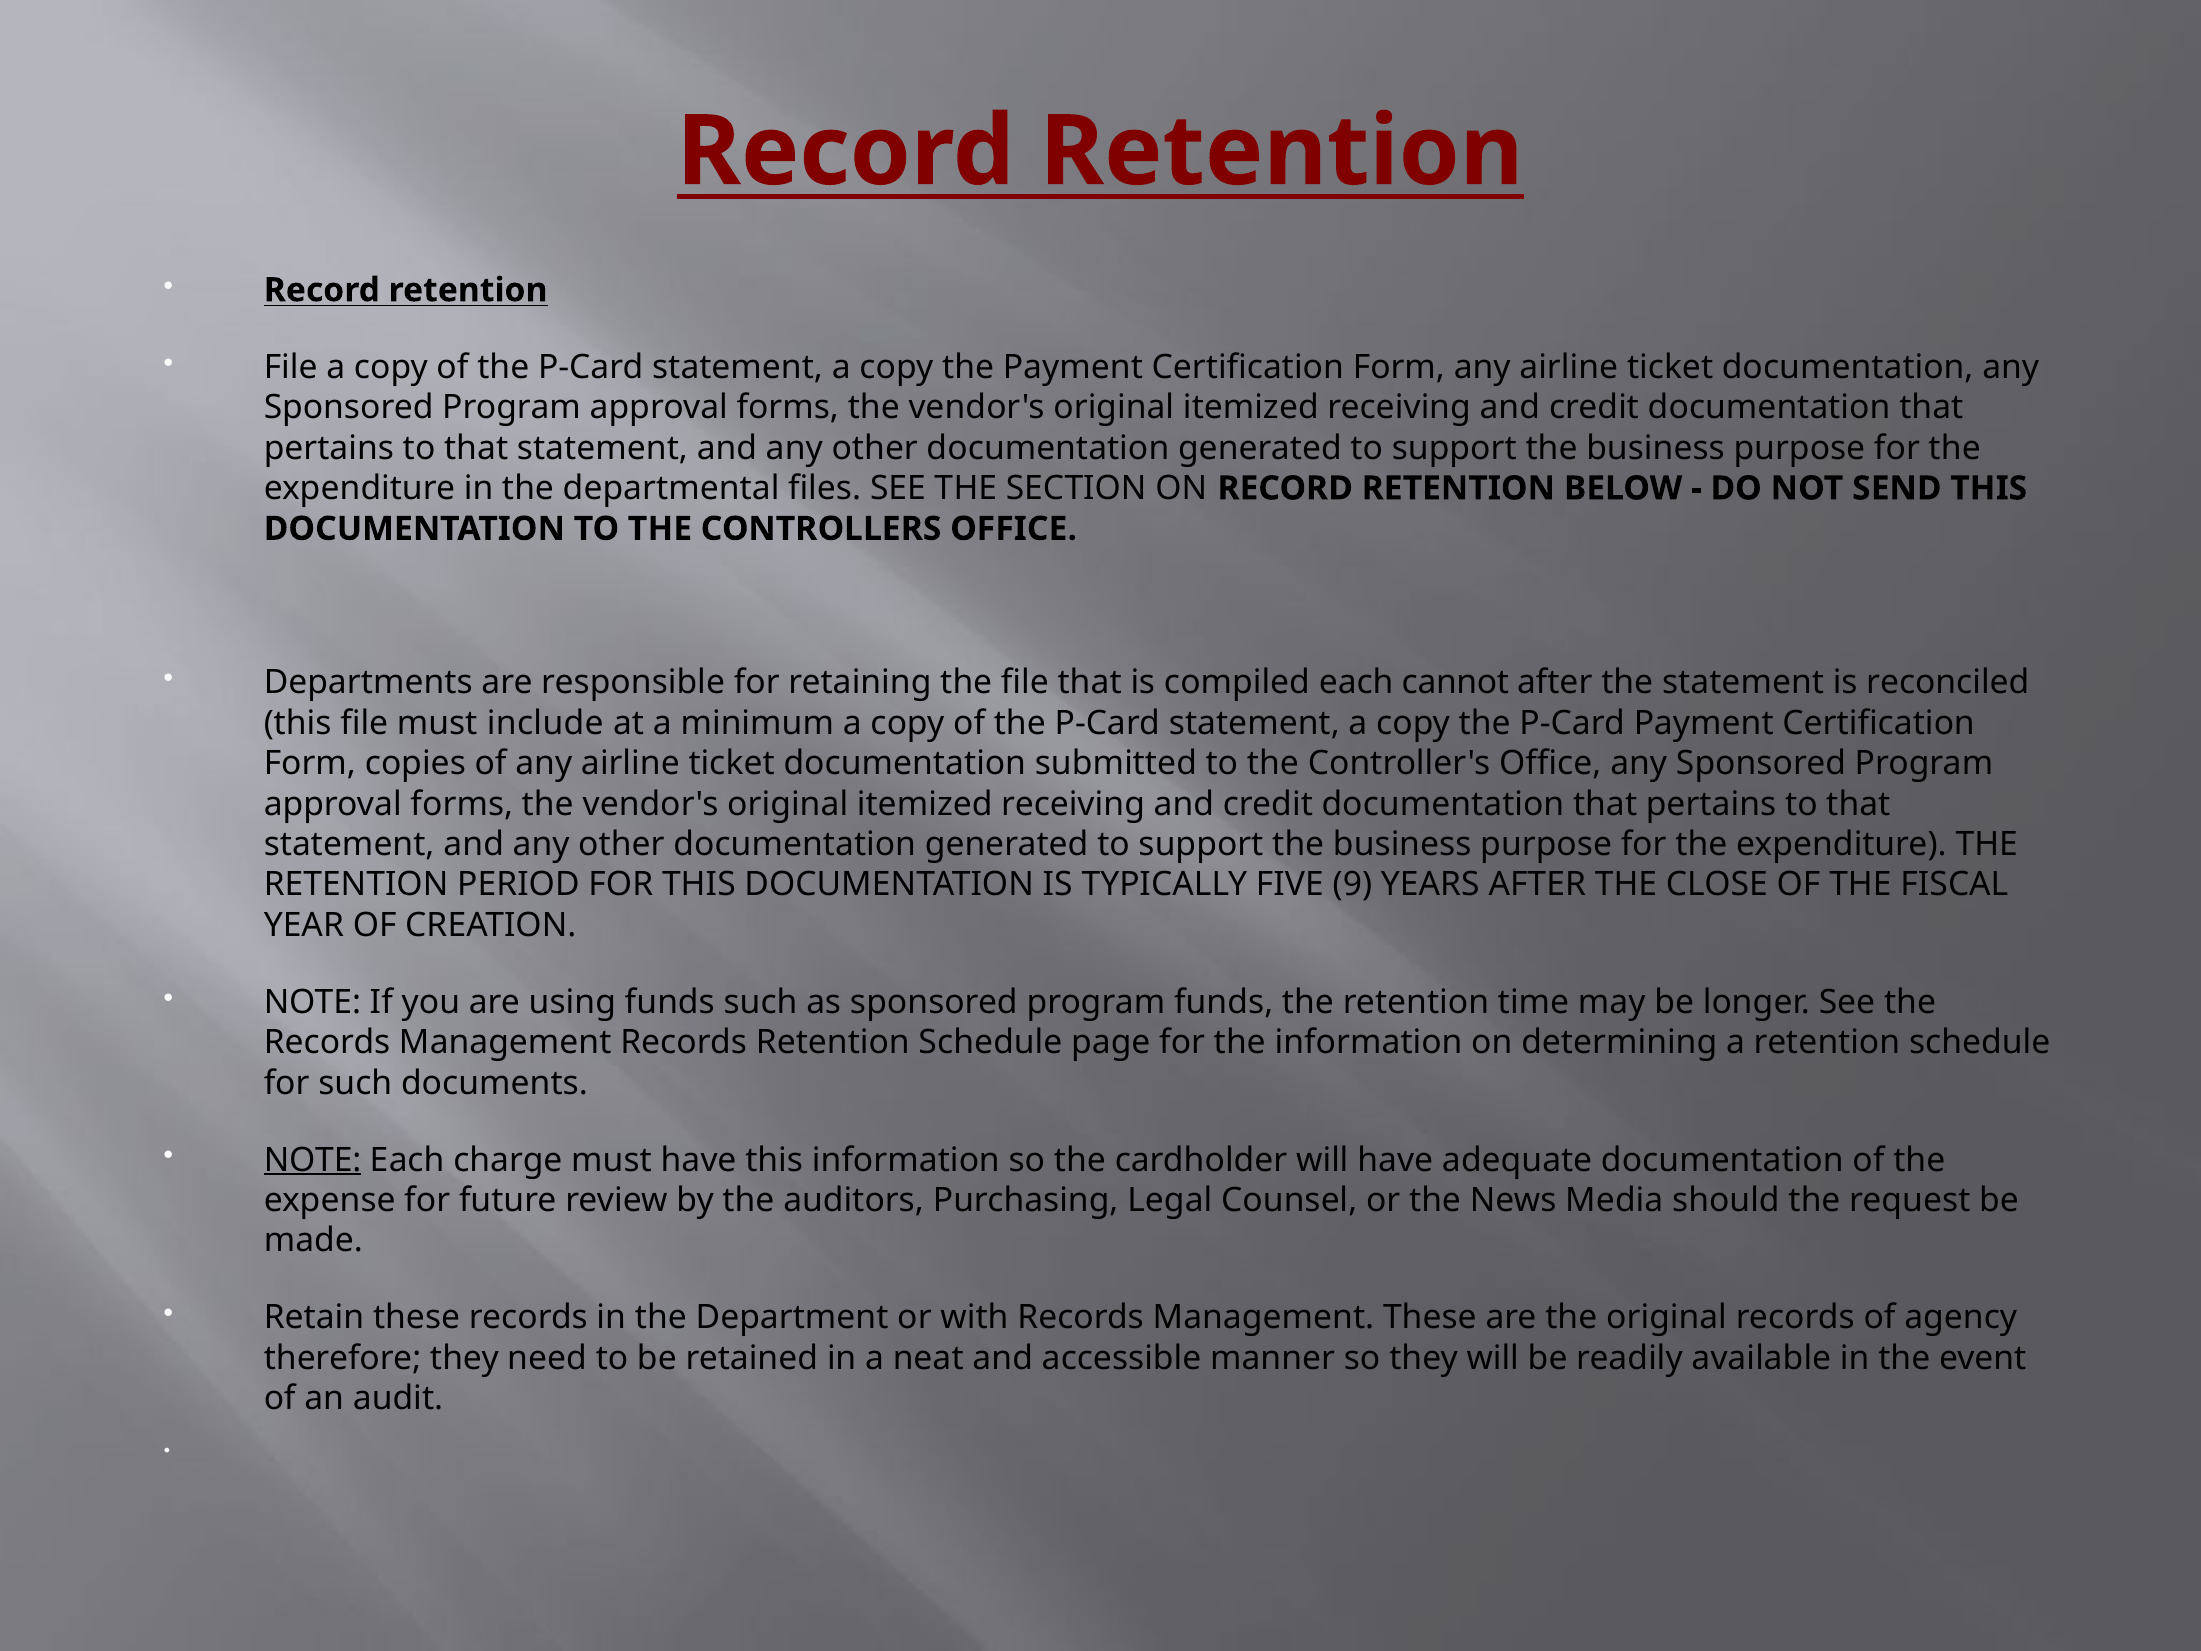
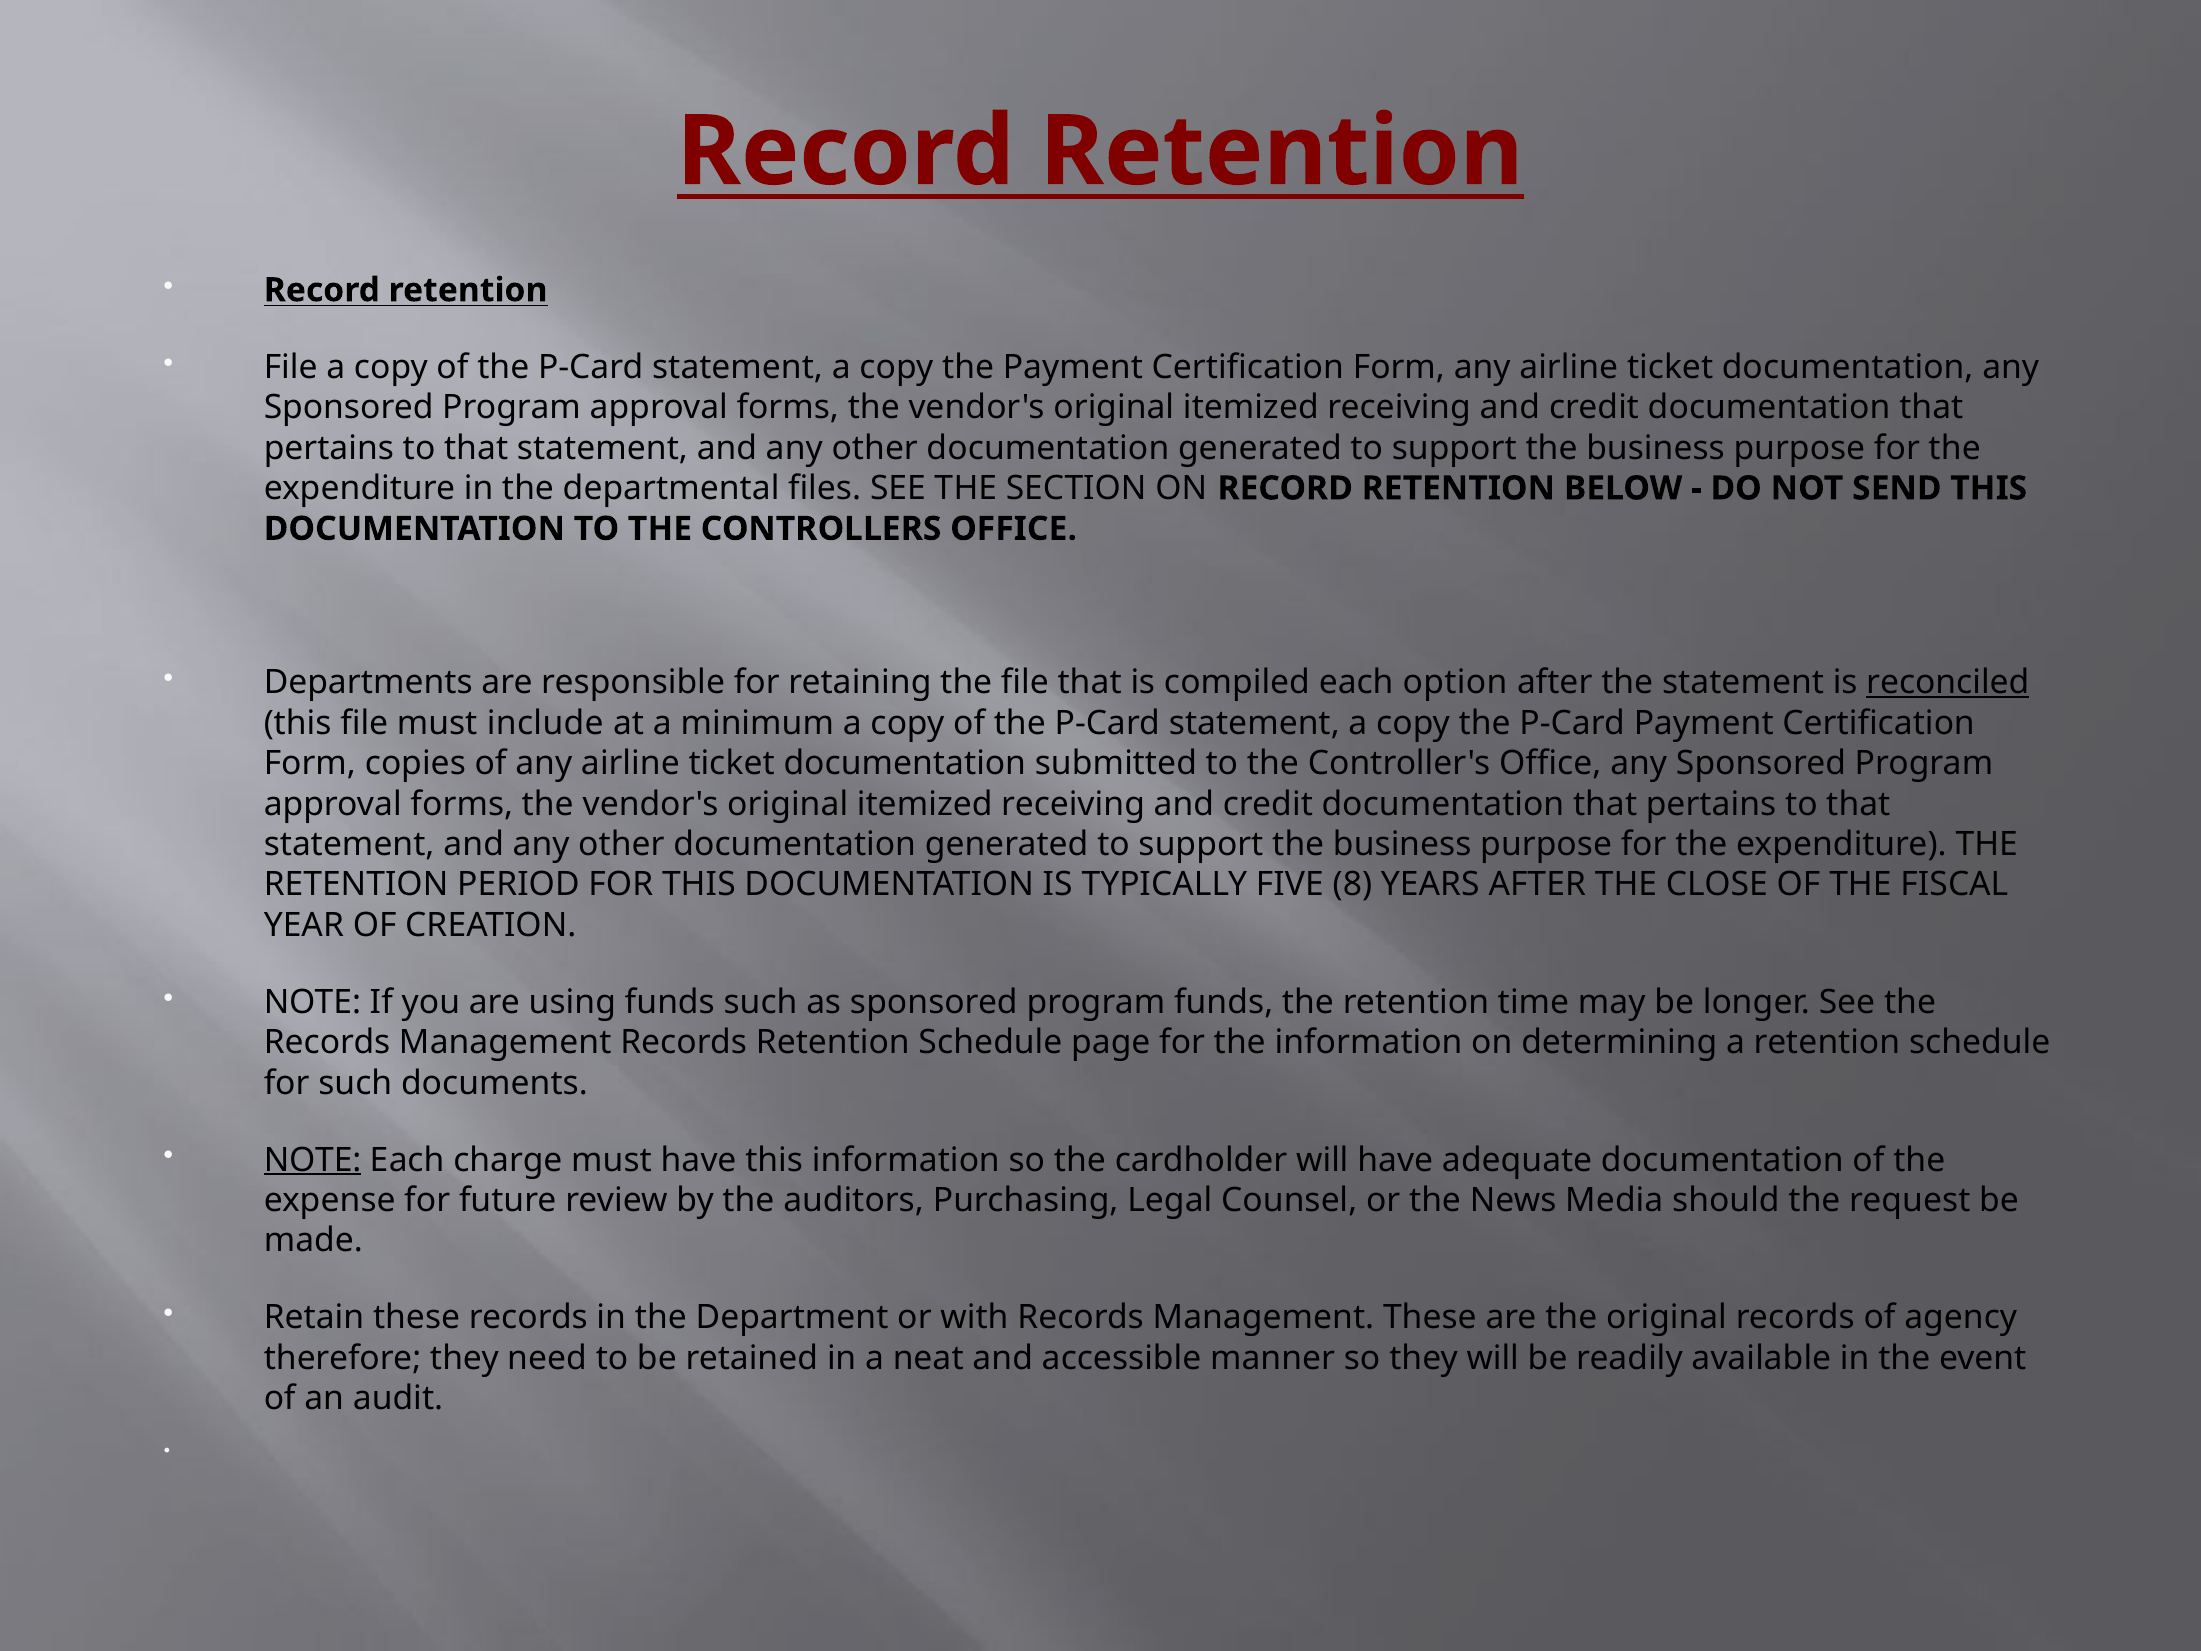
cannot: cannot -> option (1455, 683)
reconciled underline: none -> present (1948, 683)
9: 9 -> 8 (1352, 885)
